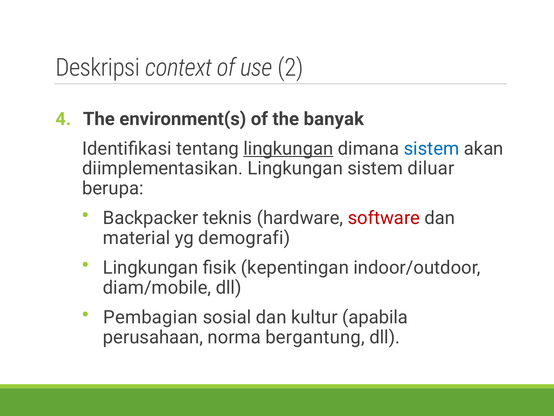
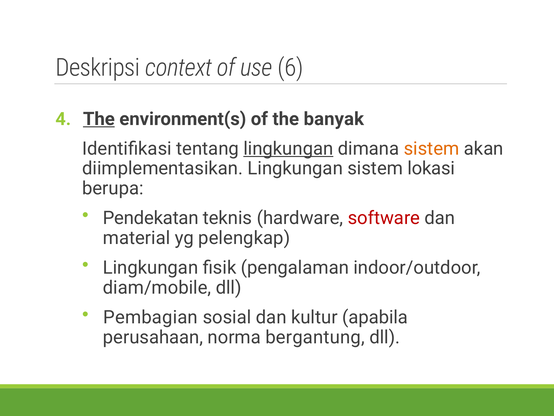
2: 2 -> 6 (290, 68)
The underline: none -> present (99, 119)
sistem colour: blue -> orange (432, 148)
diluar: diluar -> lokasi (431, 168)
Backpacker: Backpacker -> Pendekatan (151, 218)
demografi: demografi -> pelengkap (244, 238)
kepentingan: kepentingan -> pengalaman (295, 267)
